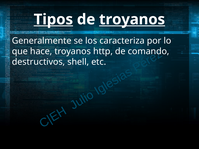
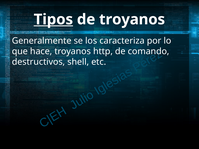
troyanos underline: present -> none (132, 19)
